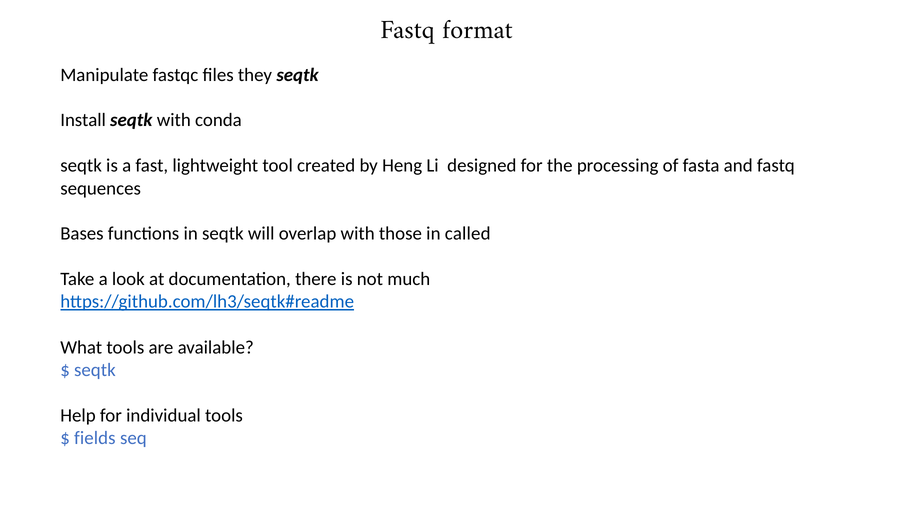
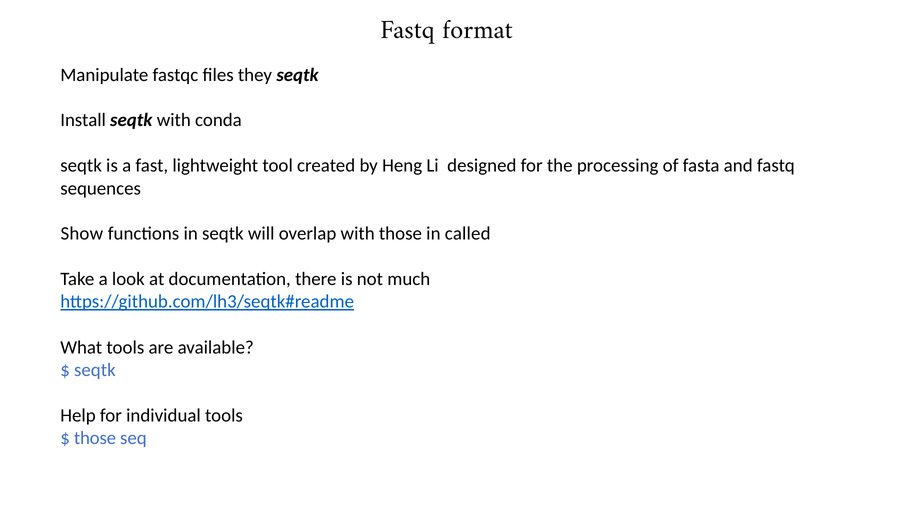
Bases: Bases -> Show (82, 233)
fields: fields -> those (95, 438)
